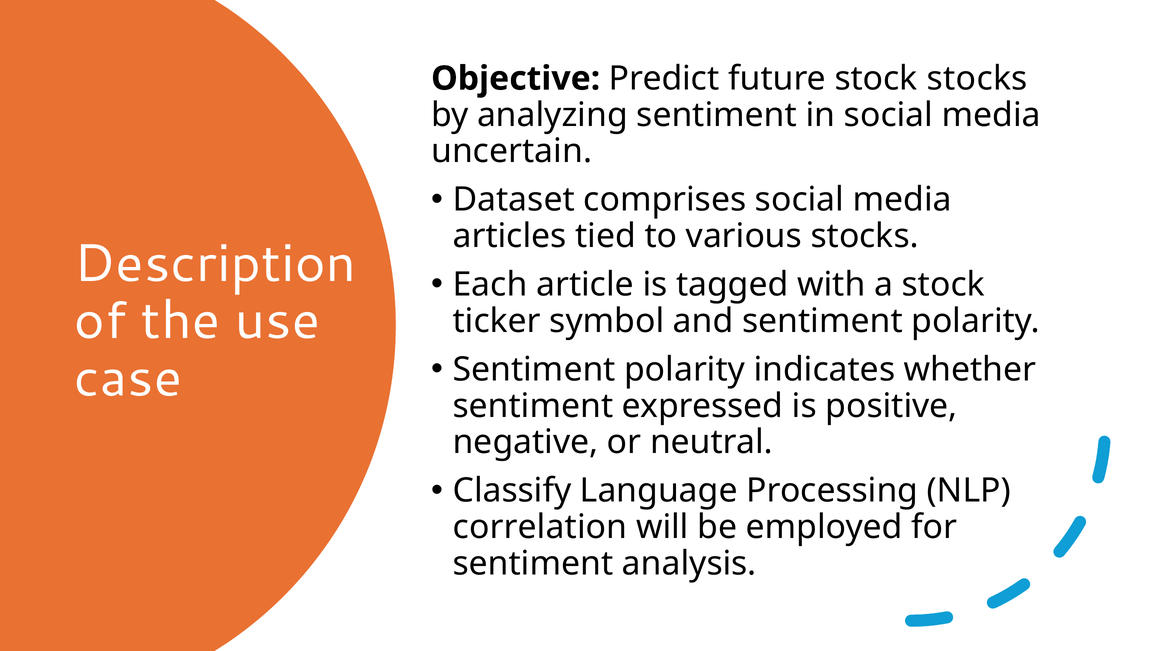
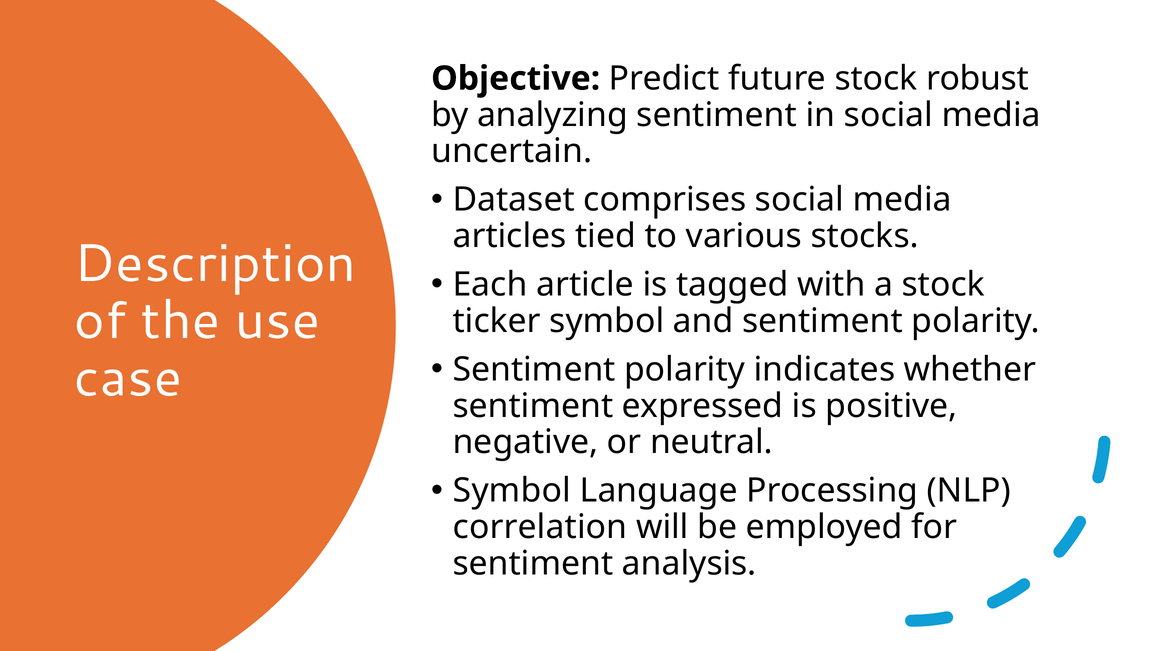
stock stocks: stocks -> robust (978, 79)
Classify: Classify -> Symbol (512, 491)
